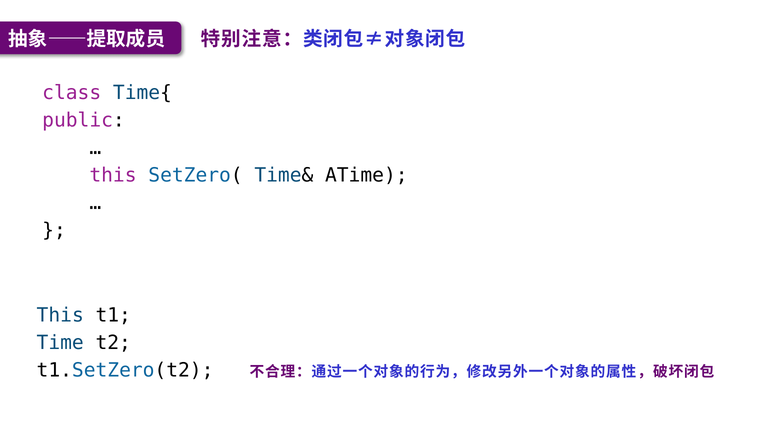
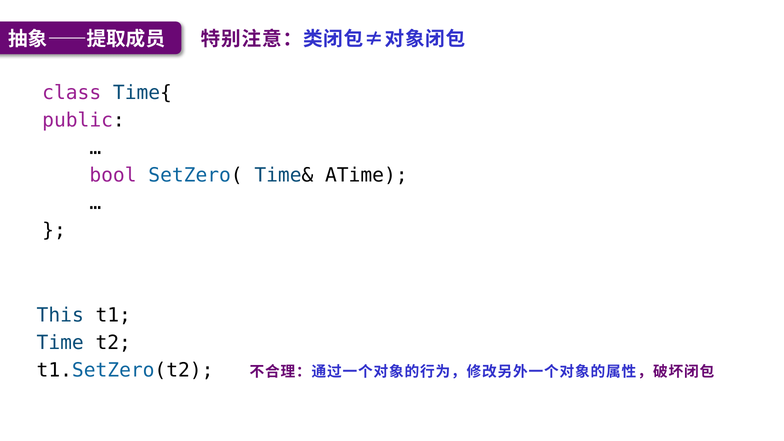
this: this -> bool (113, 175)
